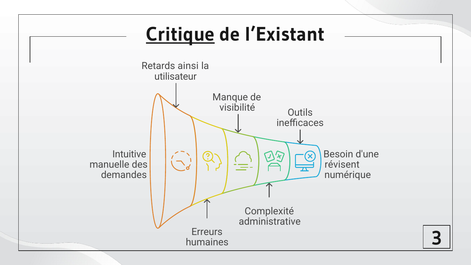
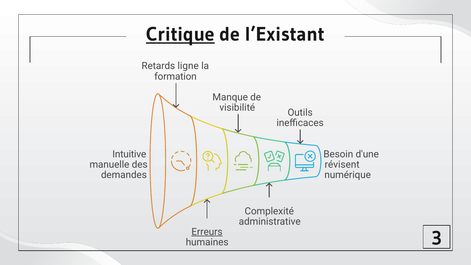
ainsi: ainsi -> ligne (188, 66)
utilisateur: utilisateur -> formation (176, 76)
Erreurs underline: none -> present (207, 232)
